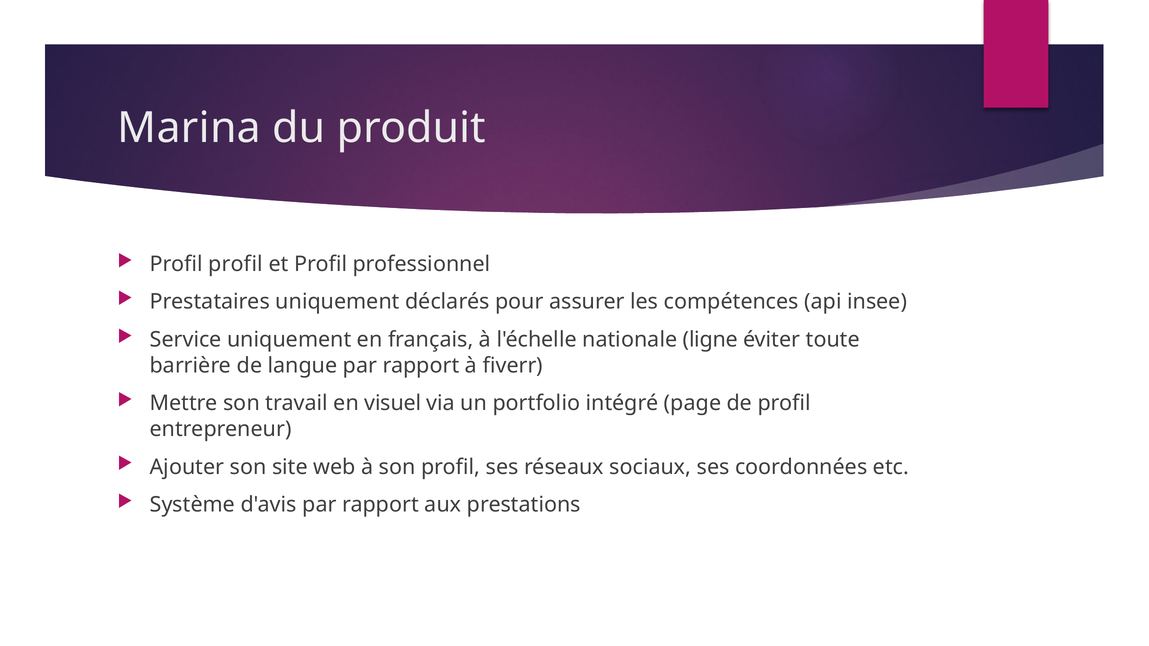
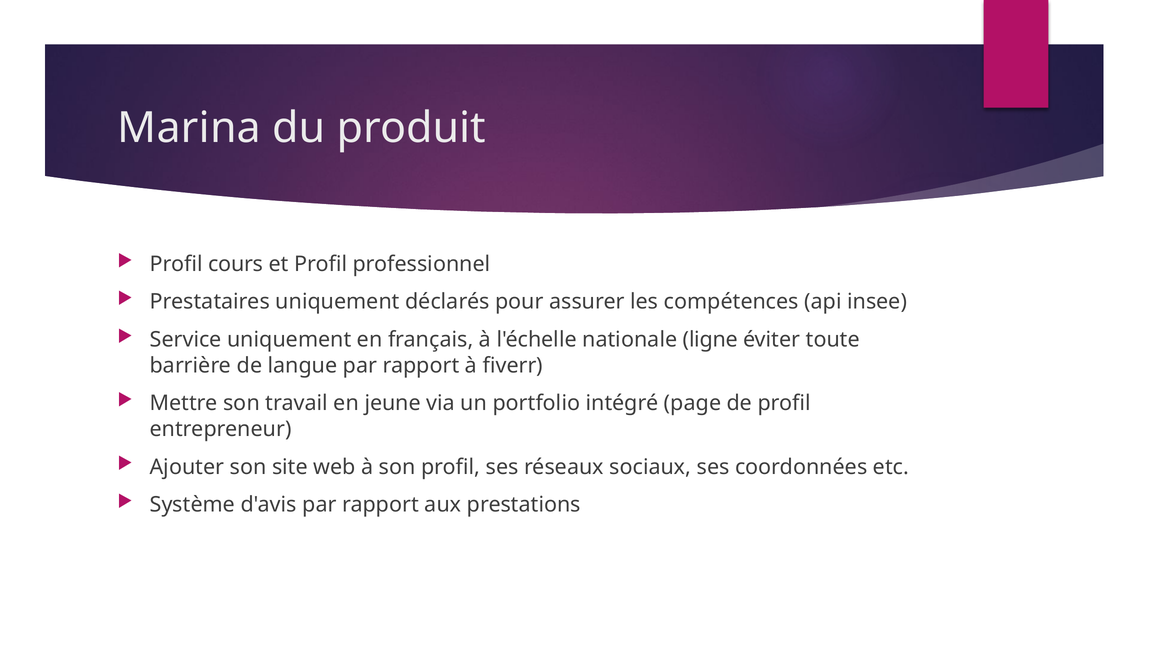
Profil profil: profil -> cours (236, 264)
visuel: visuel -> jeune (393, 403)
